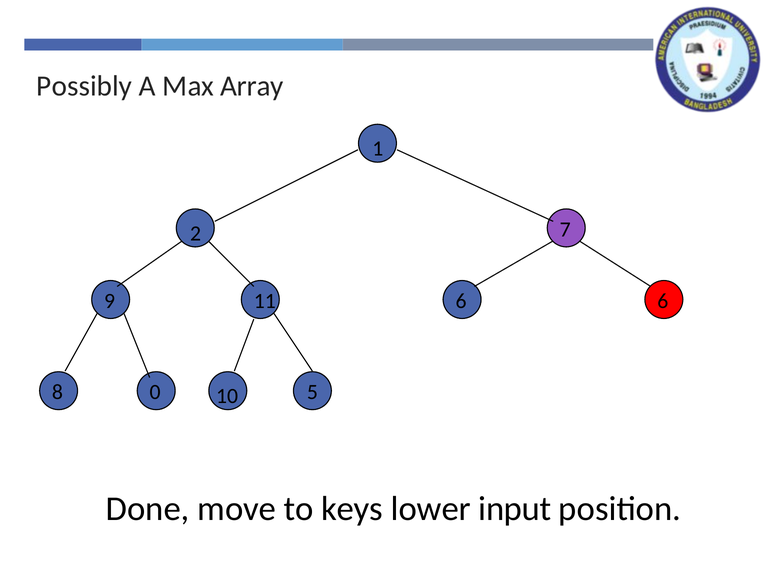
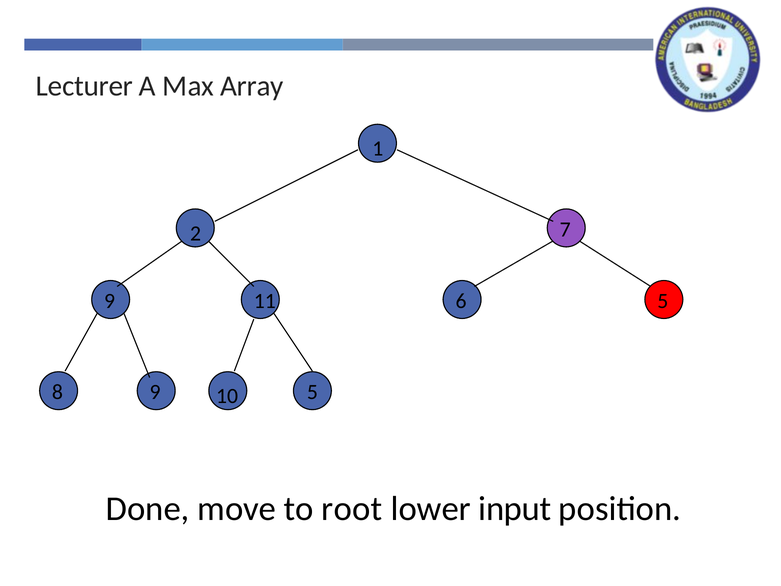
Possibly: Possibly -> Lecturer (84, 86)
6 6: 6 -> 5 (663, 301)
0: 0 -> 9 (155, 392)
keys: keys -> root (352, 509)
